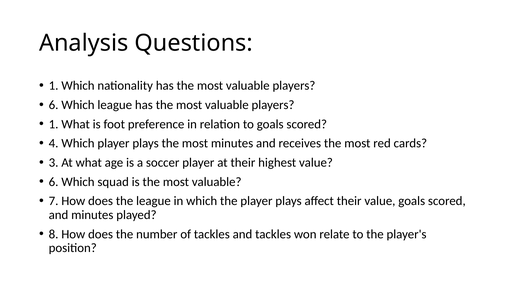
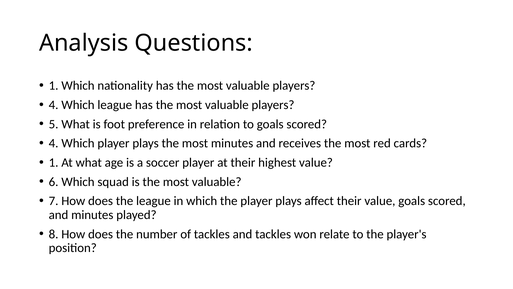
6: 6 -> 4 (54, 105)
1: 1 -> 5 (54, 124)
3: 3 -> 1 (54, 162)
